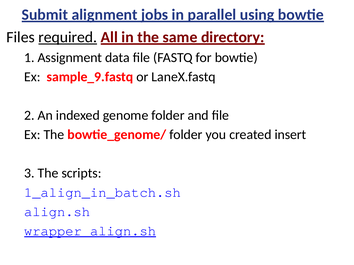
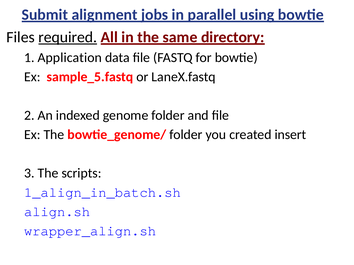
Assignment: Assignment -> Application (70, 58)
sample_9.fastq: sample_9.fastq -> sample_5.fastq (90, 77)
wrapper_align.sh underline: present -> none (90, 231)
